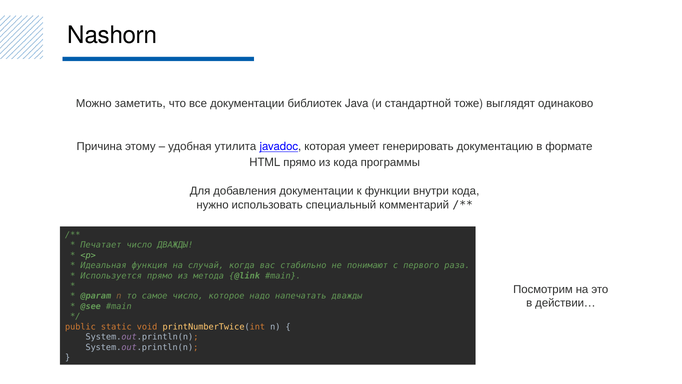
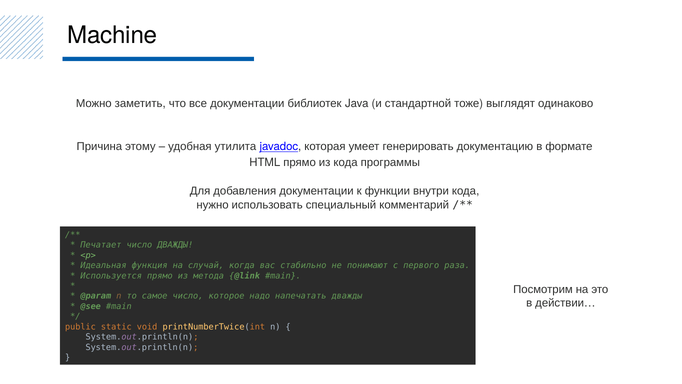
Nashorn: Nashorn -> Machine (112, 35)
